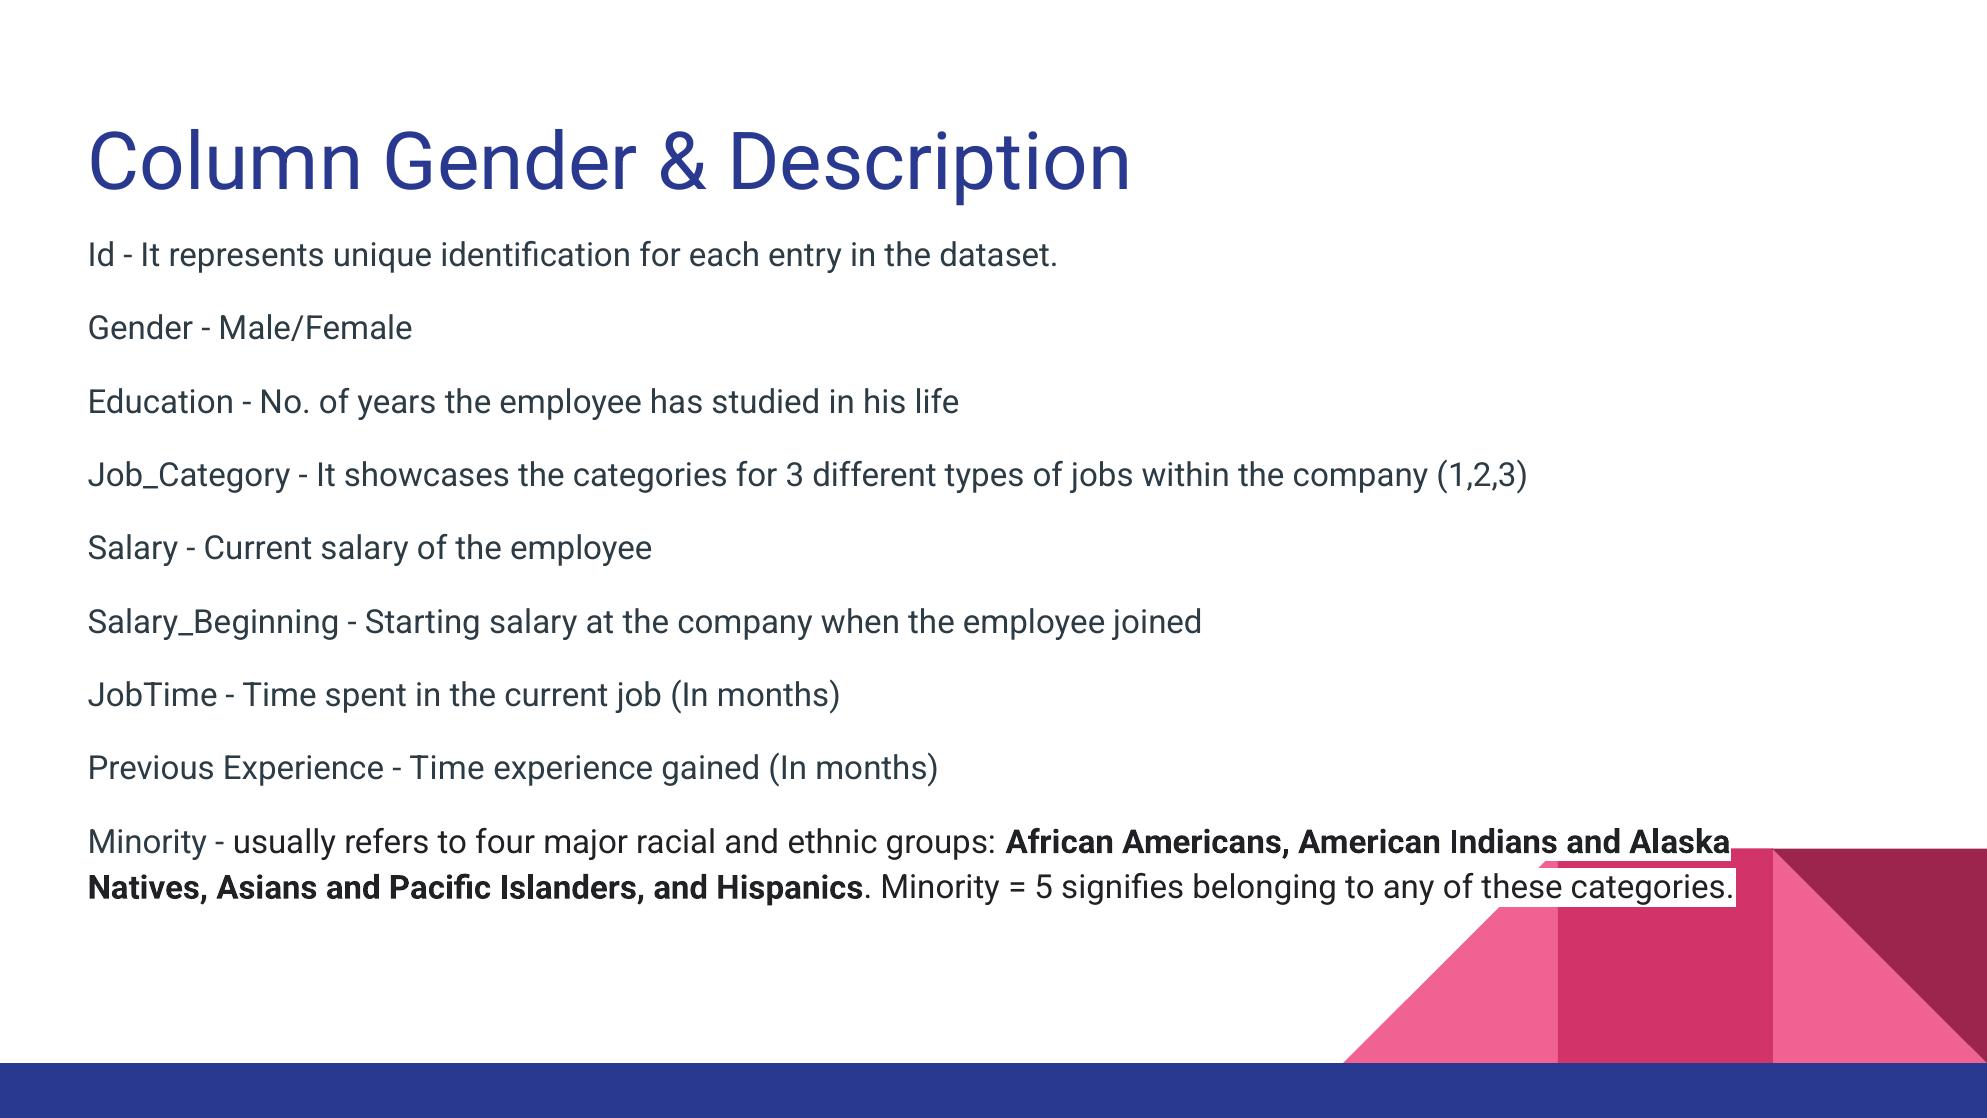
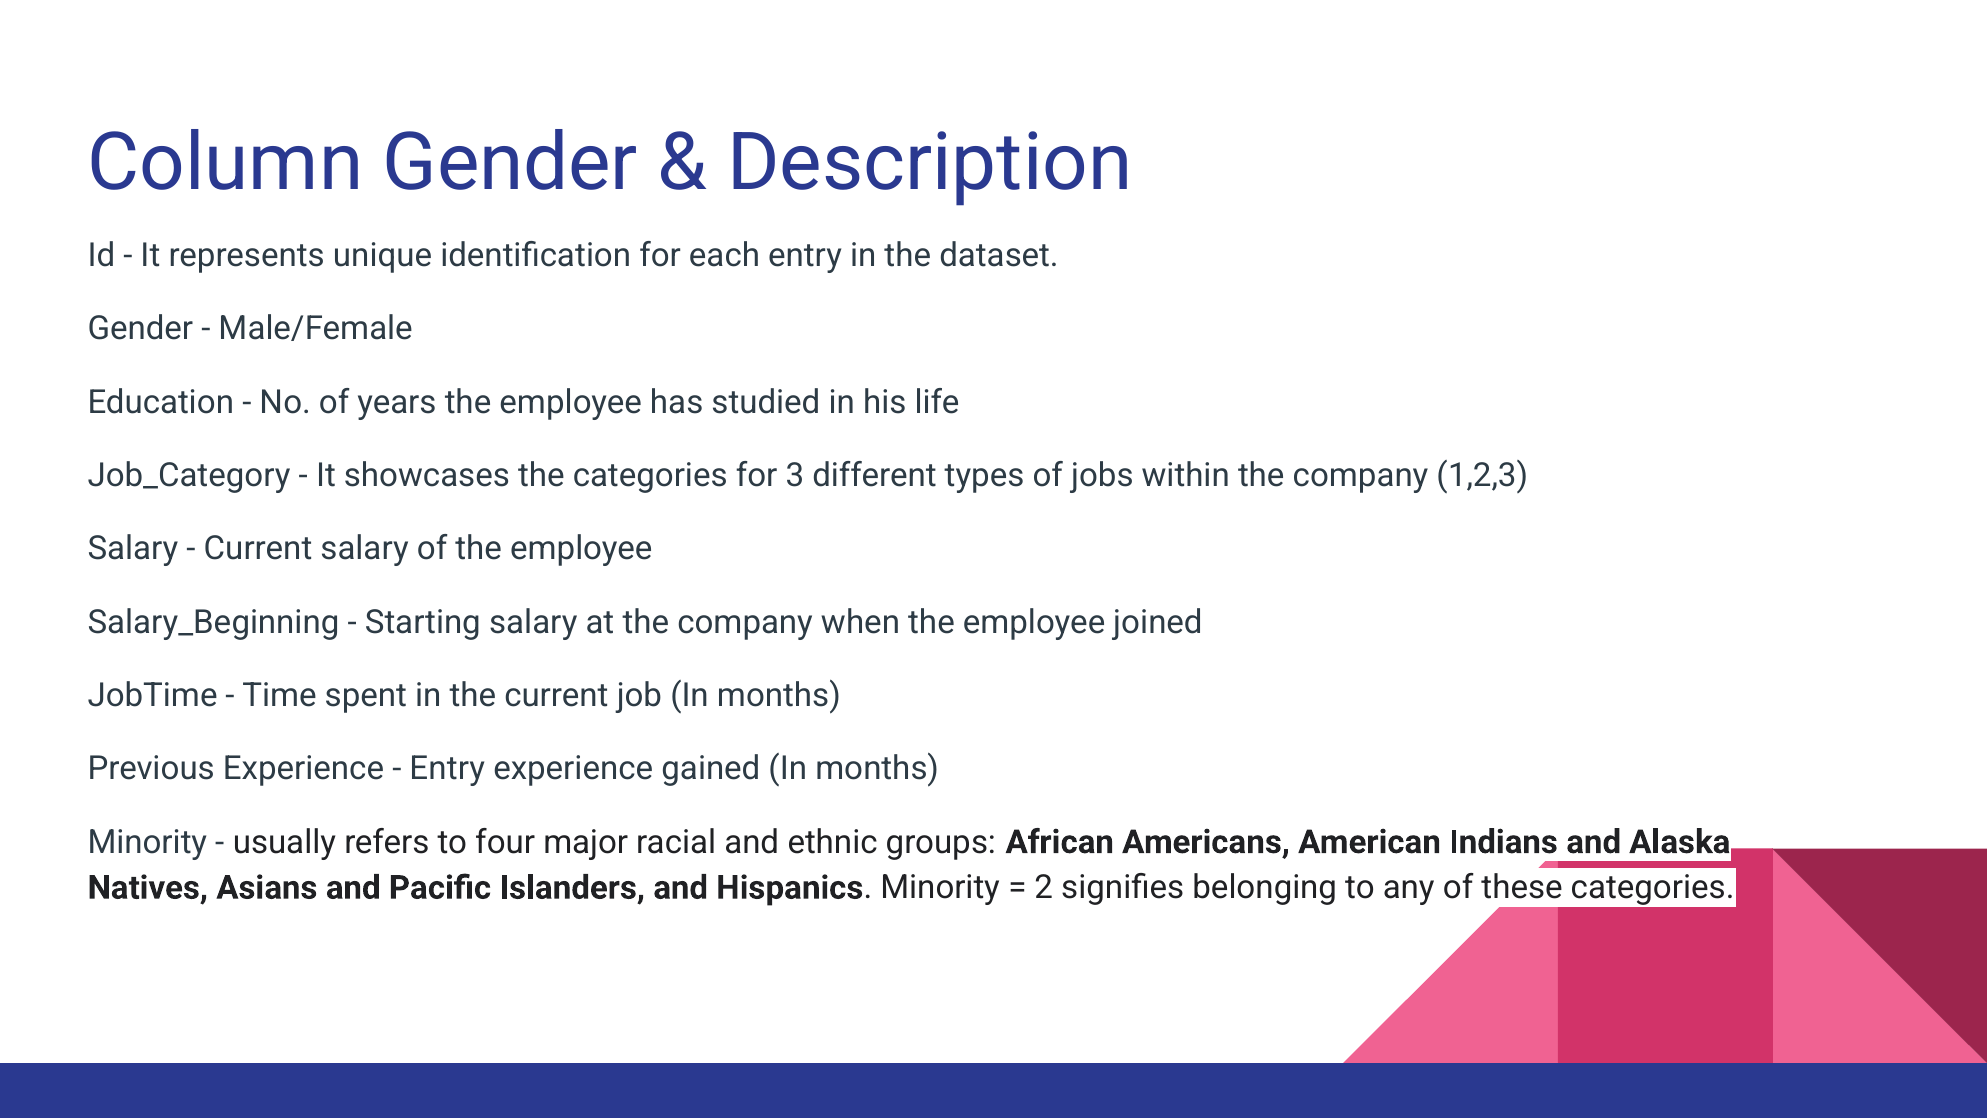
Time: Time -> Entry (447, 769)
5: 5 -> 2 (1044, 888)
